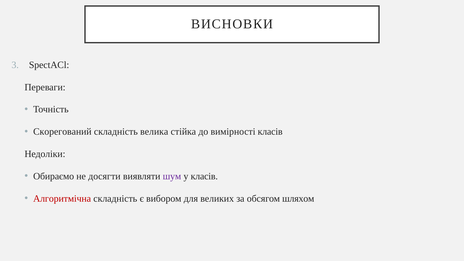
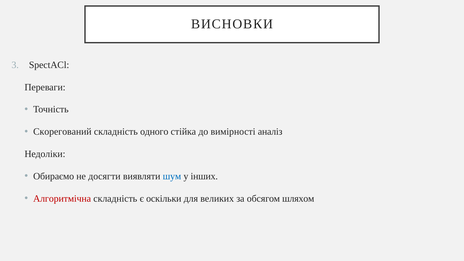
велика: велика -> одного (154, 132)
вимірності класів: класів -> аналіз (270, 132)
шум colour: purple -> blue (172, 176)
у класів: класів -> інших (204, 176)
вибором: вибором -> оскільки (164, 199)
